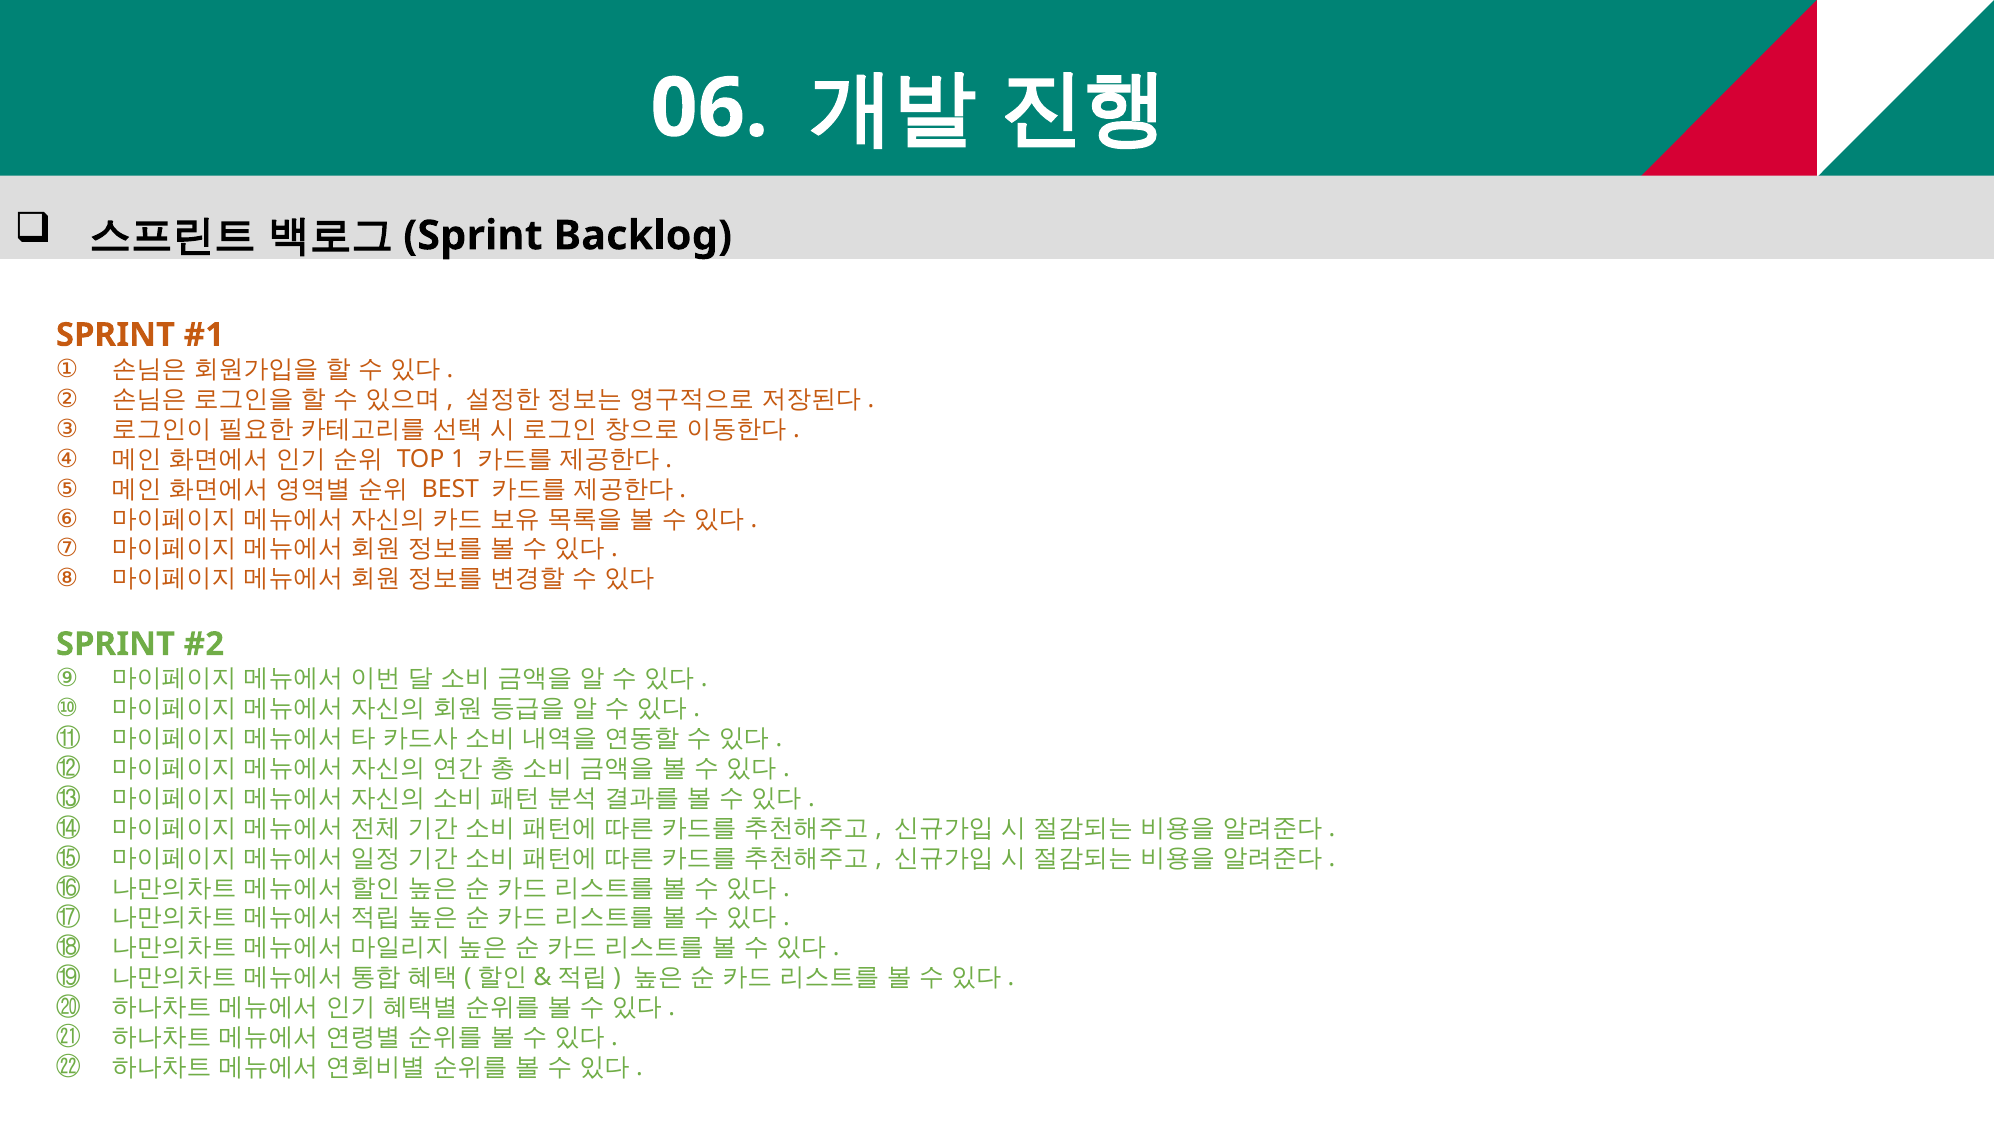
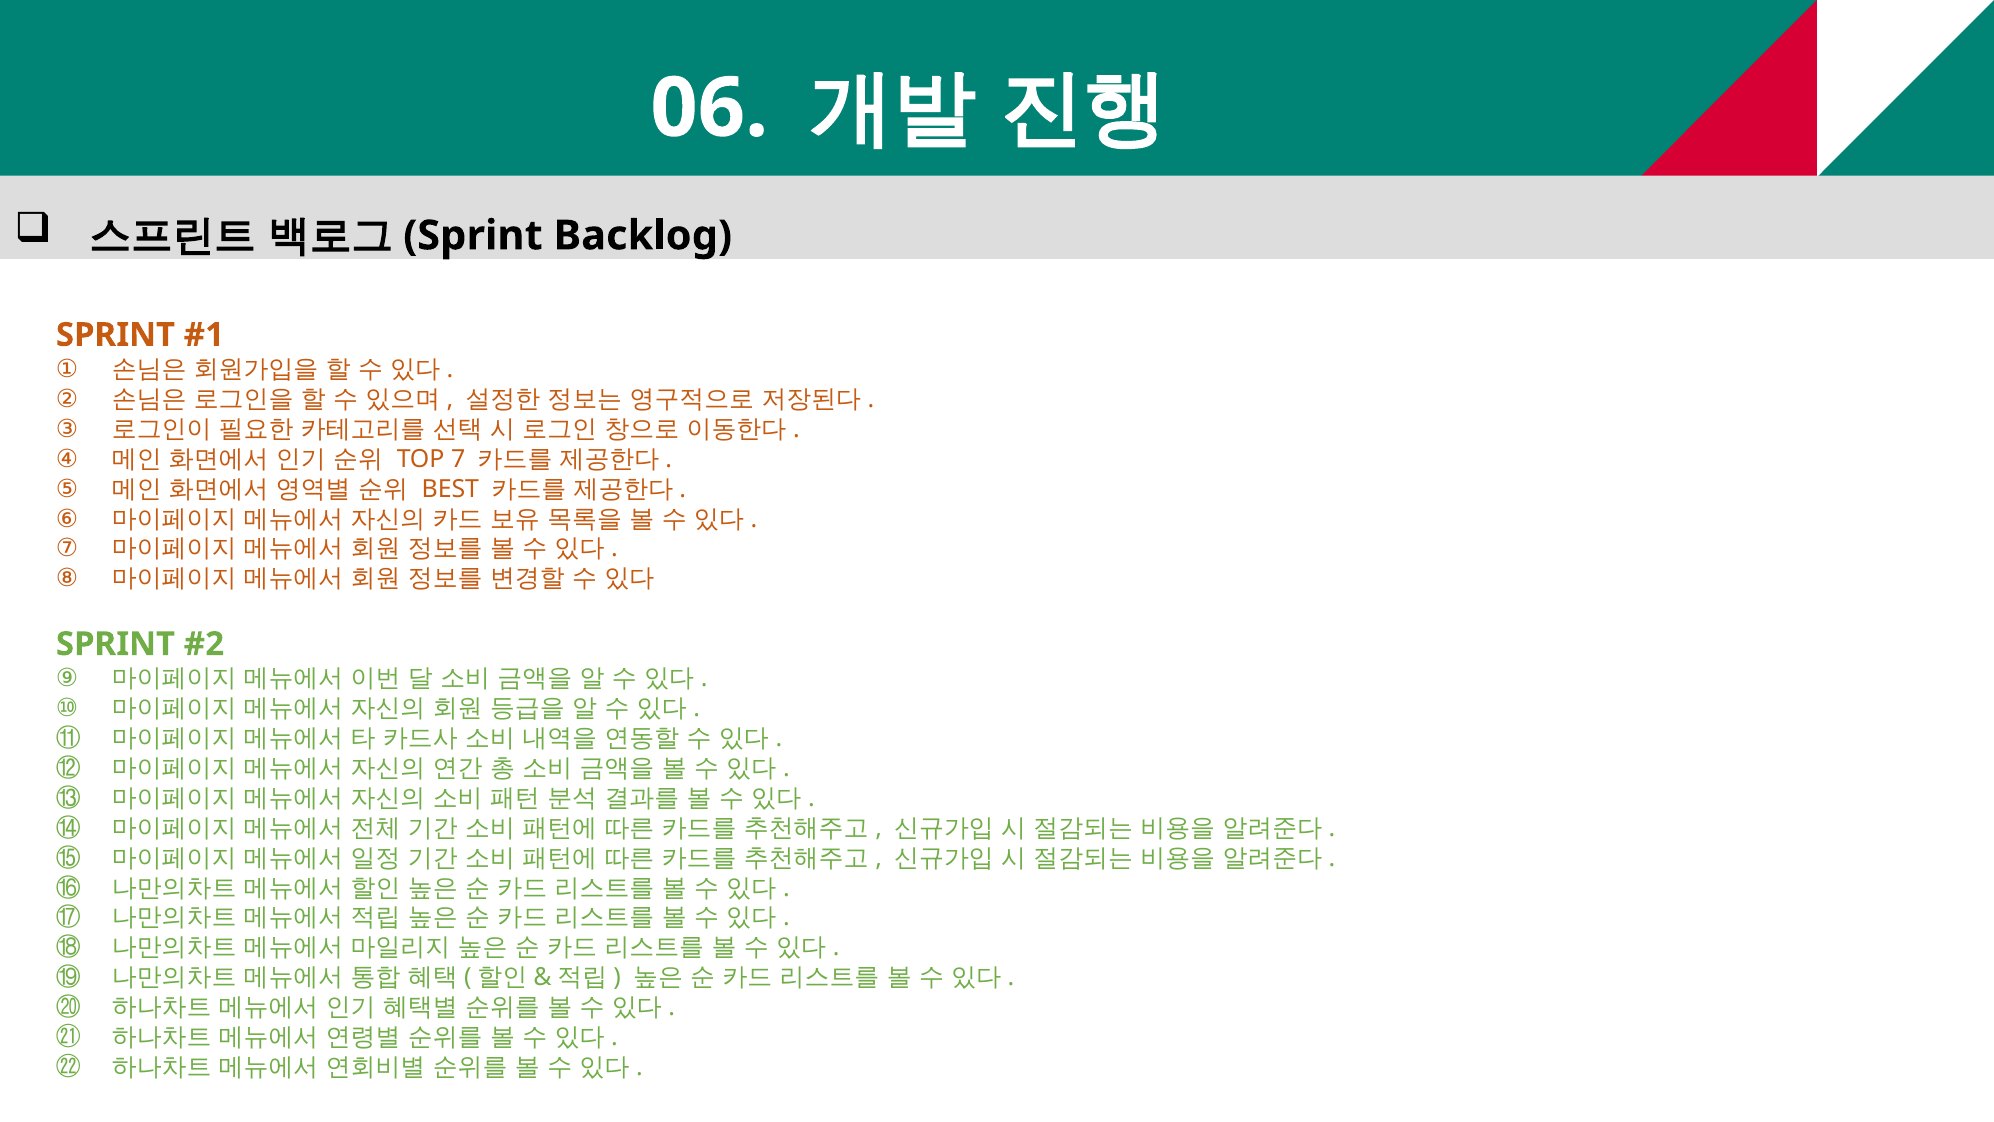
1: 1 -> 7 (458, 459)
